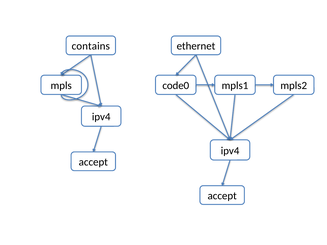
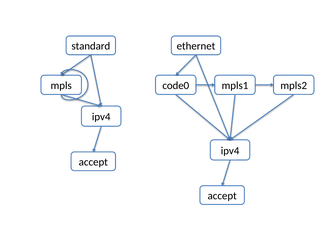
contains: contains -> standard (91, 46)
